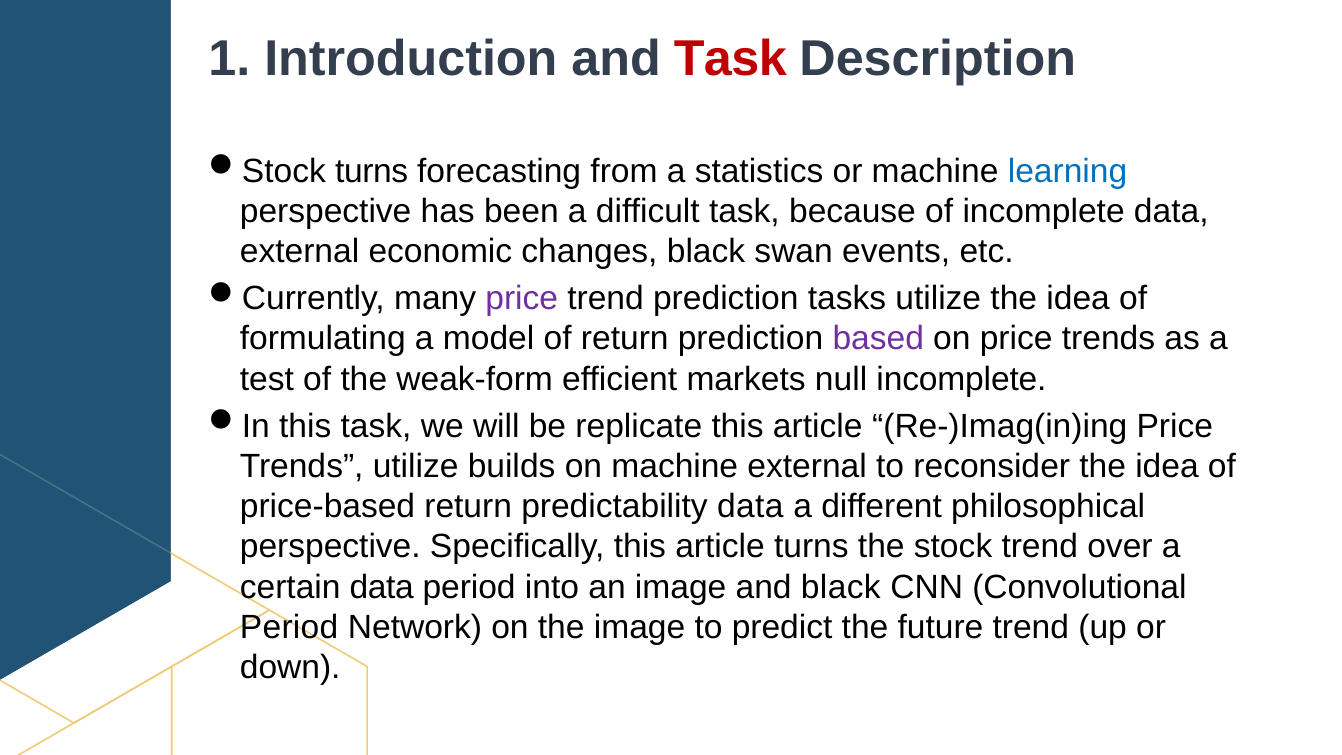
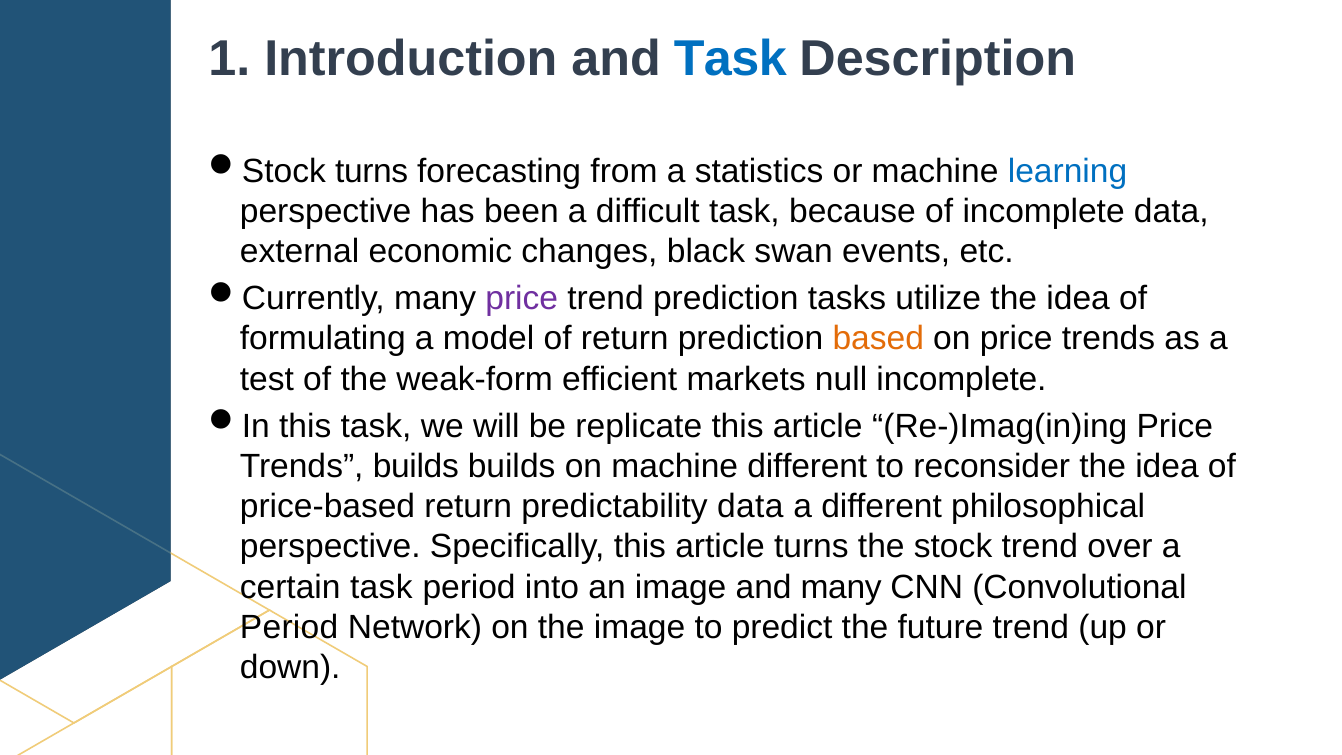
Task colour: red -> blue (730, 59)
based colour: purple -> orange (878, 339)
Trends utilize: utilize -> builds (416, 466)
machine external: external -> different (807, 466)
certain data: data -> task (381, 587)
and black: black -> many (841, 587)
